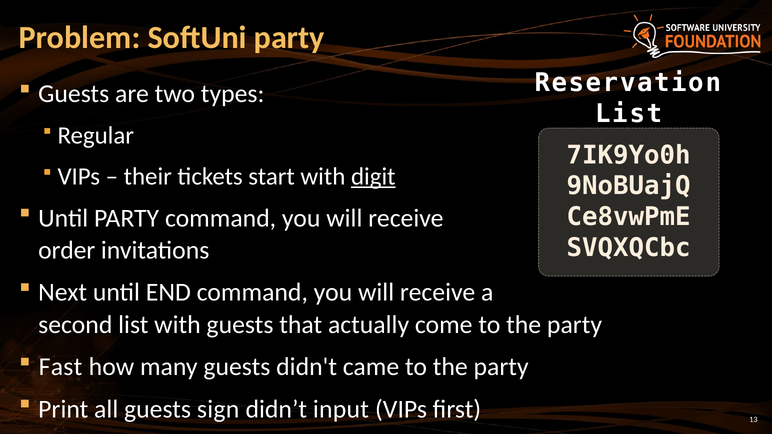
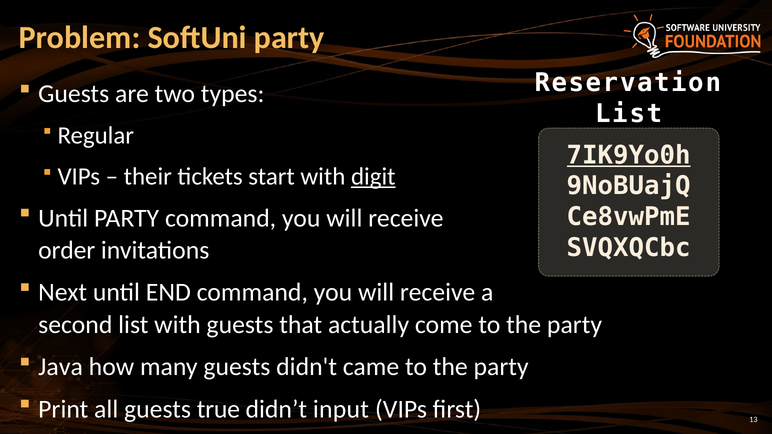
7IK9Yo0h underline: none -> present (629, 155)
Fast: Fast -> Java (61, 367)
sign: sign -> true (218, 409)
